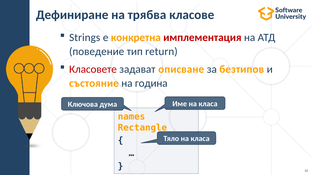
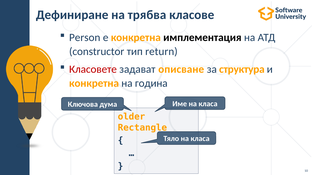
Strings: Strings -> Person (85, 38)
имплементация colour: red -> black (202, 38)
поведение: поведение -> constructor (97, 52)
безтипов: безтипов -> структура (242, 69)
състояние: състояние -> конкретна (94, 83)
names: names -> older (131, 117)
